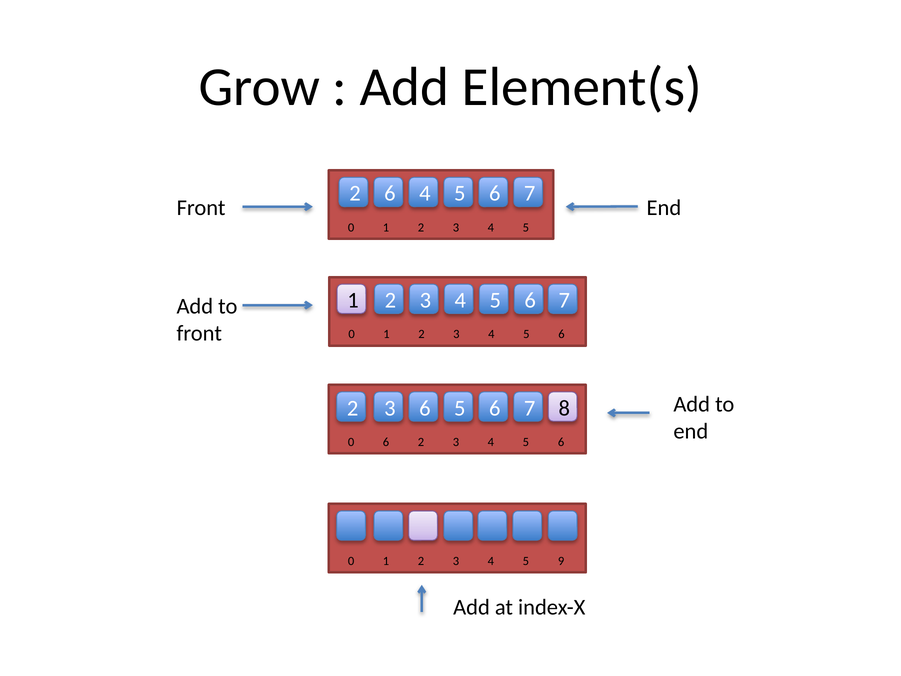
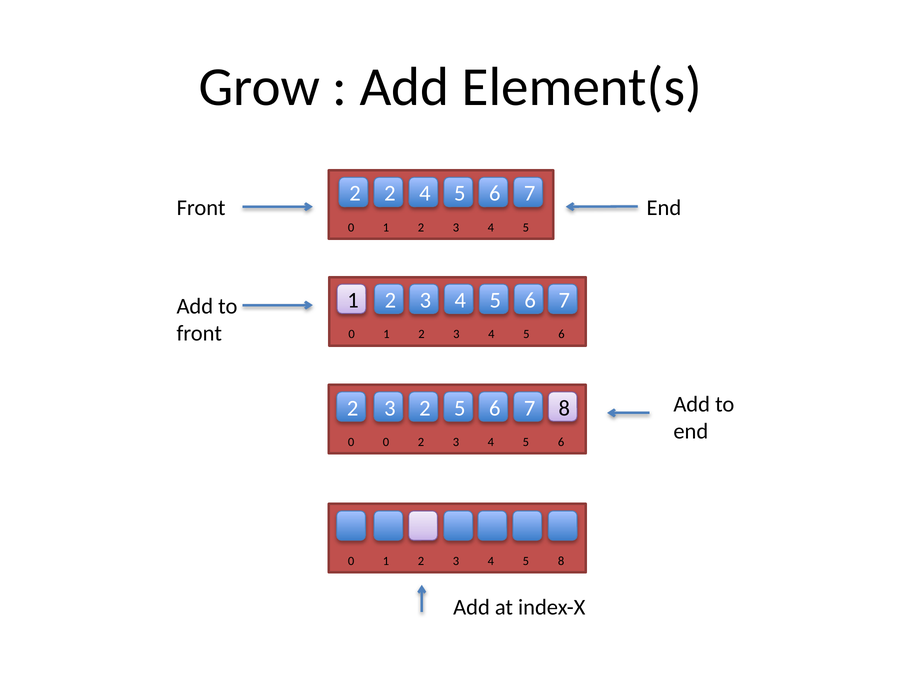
6: 6 -> 2 (390, 193)
3 6: 6 -> 2 (425, 408)
0 6: 6 -> 0 (386, 442)
9: 9 -> 8 (561, 561)
